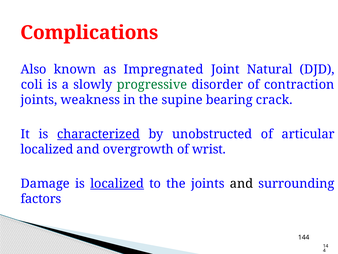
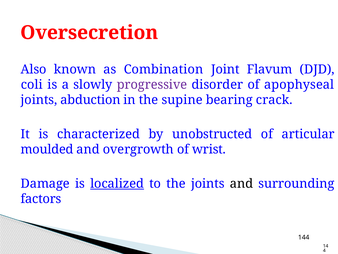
Complications: Complications -> Oversecretion (89, 33)
Impregnated: Impregnated -> Combination (164, 69)
Natural: Natural -> Flavum (270, 69)
progressive colour: green -> purple (152, 85)
contraction: contraction -> apophyseal (299, 85)
weakness: weakness -> abduction (90, 100)
characterized underline: present -> none (99, 134)
localized: localized -> moulded (47, 149)
